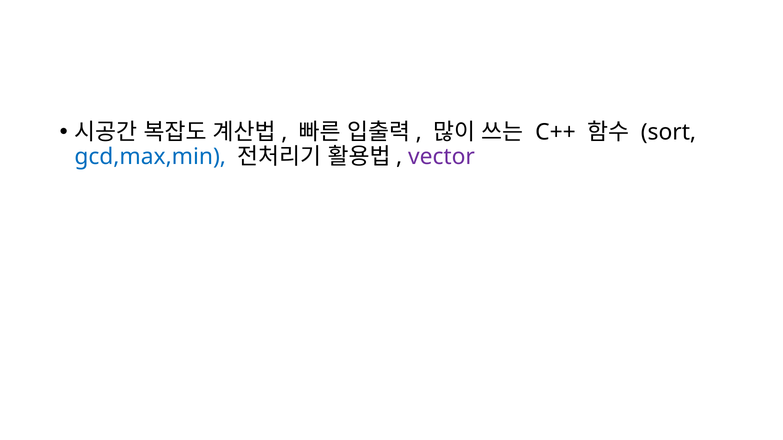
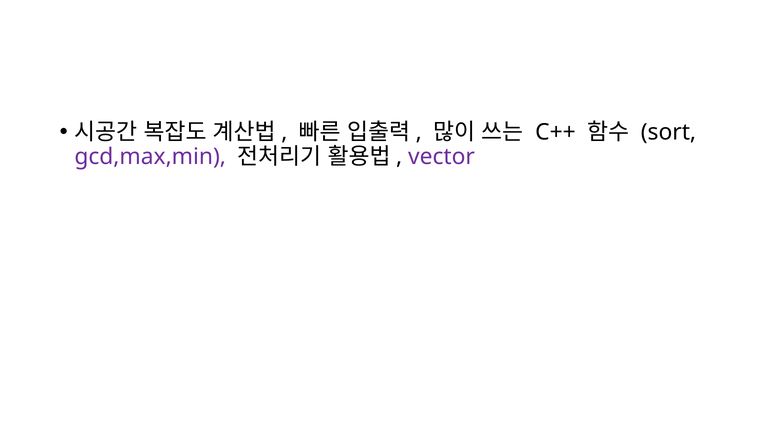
gcd,max,min colour: blue -> purple (150, 157)
